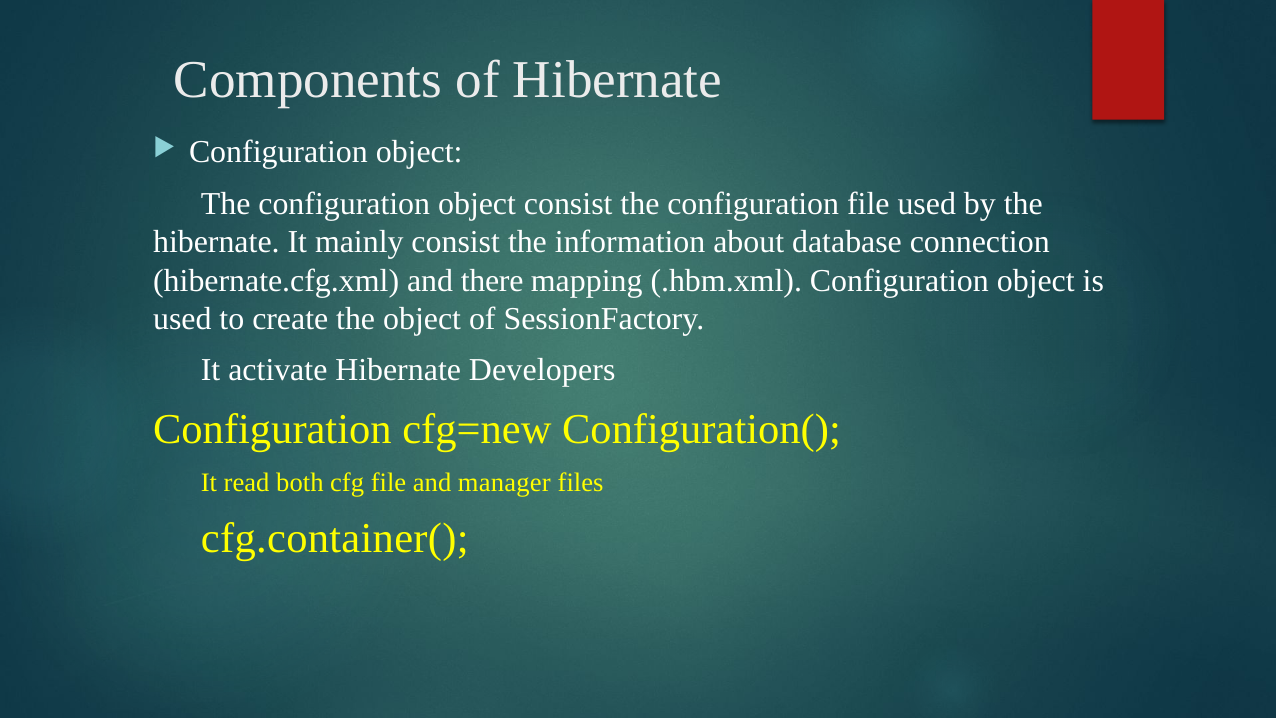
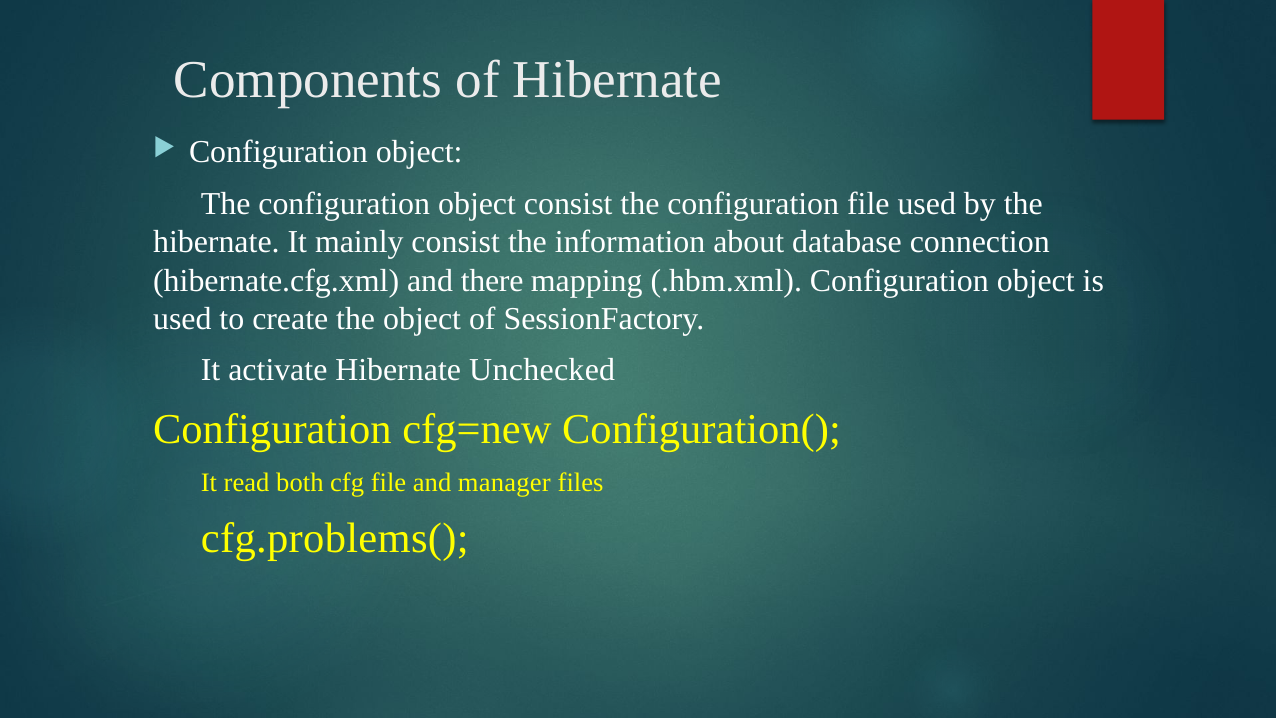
Developers: Developers -> Unchecked (542, 370)
cfg.container(: cfg.container( -> cfg.problems( (335, 539)
